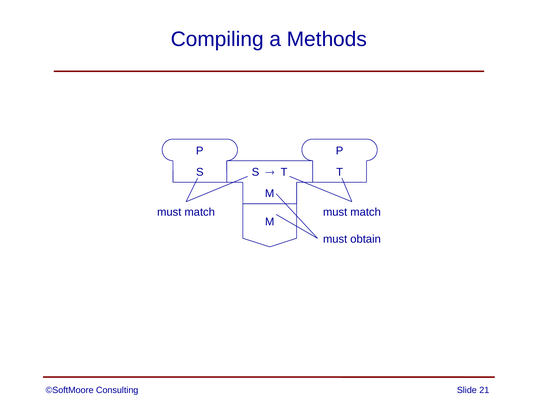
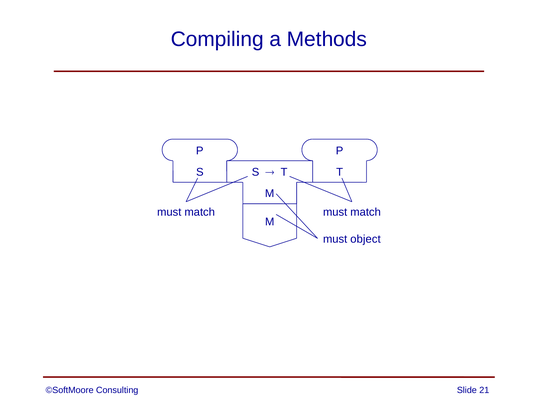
obtain: obtain -> object (366, 239)
